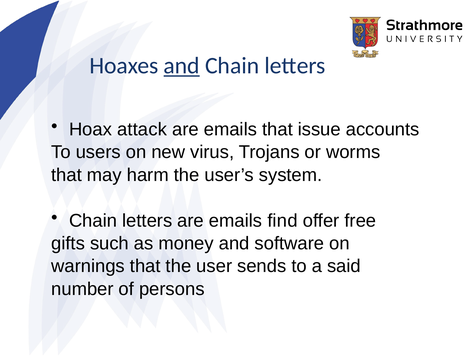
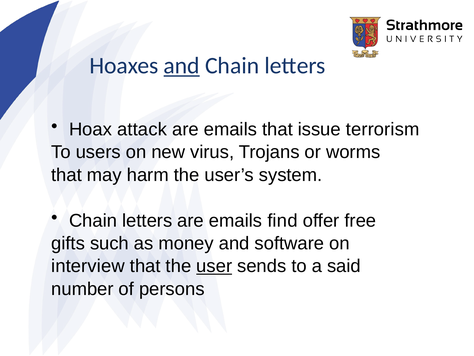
accounts: accounts -> terrorism (383, 129)
warnings: warnings -> interview (88, 266)
user underline: none -> present (214, 266)
